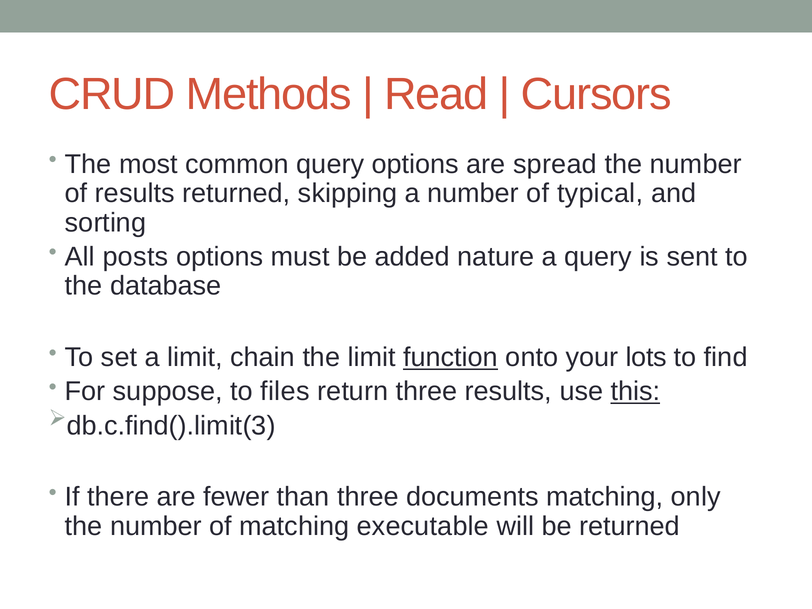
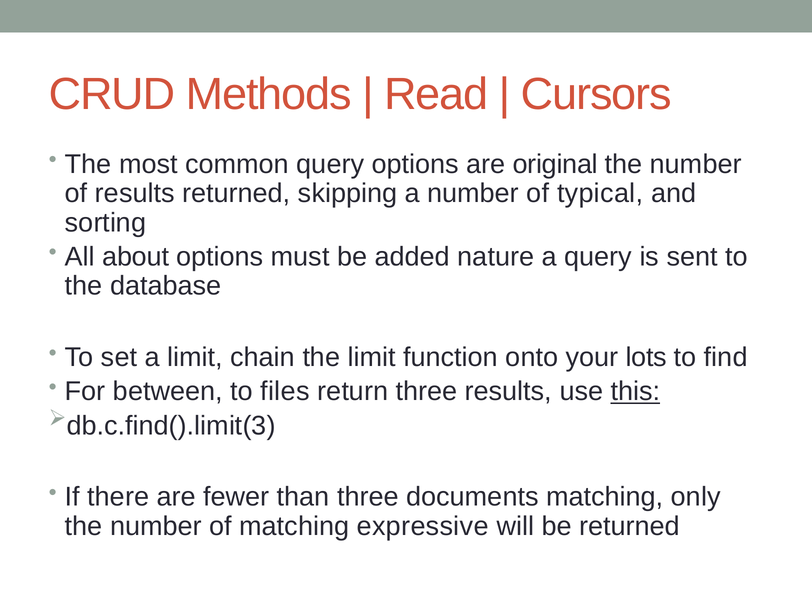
spread: spread -> original (555, 164)
posts: posts -> about (136, 257)
function underline: present -> none (451, 357)
suppose: suppose -> between (168, 392)
executable: executable -> expressive (423, 526)
